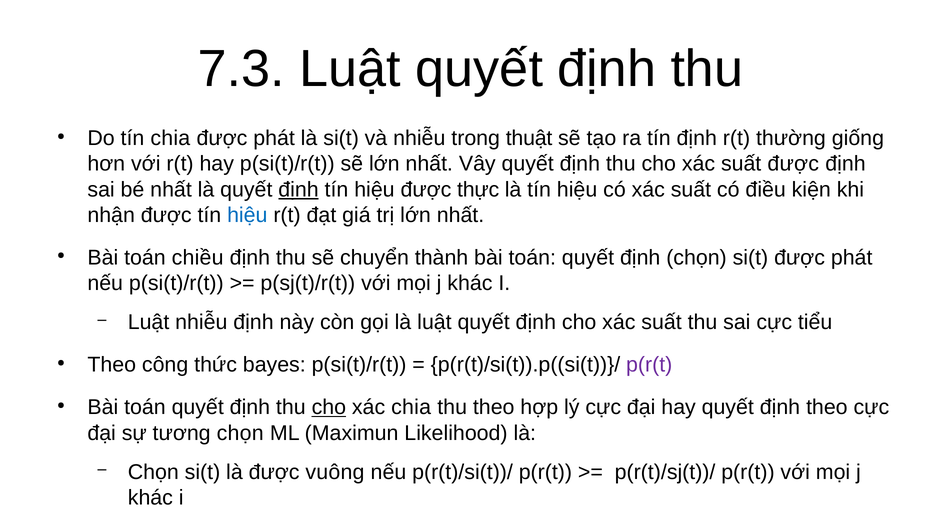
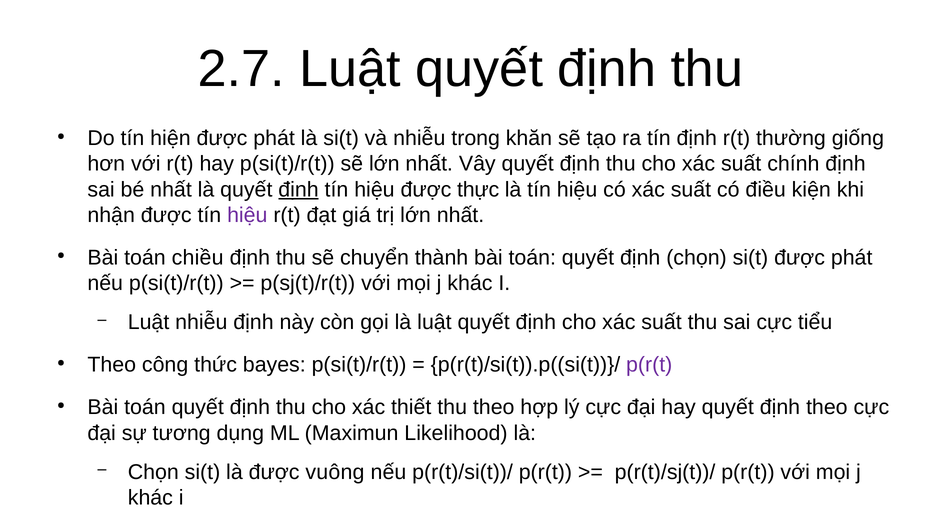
7.3: 7.3 -> 2.7 (241, 69)
tín chia: chia -> hiện (170, 138)
thuật: thuật -> khăn (529, 138)
suất được: được -> chính (793, 164)
hiệu colour: blue -> purple (247, 215)
cho underline: present -> none (329, 407)
xác chia: chia -> thiết (411, 407)
tương chọn: chọn -> dụng (240, 433)
